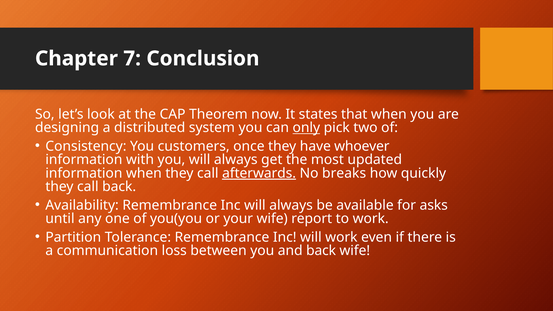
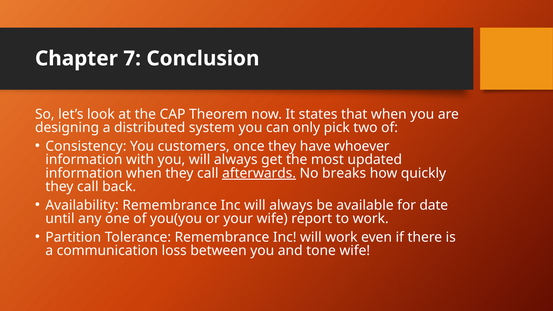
only underline: present -> none (306, 128)
asks: asks -> date (434, 205)
and back: back -> tone (321, 251)
